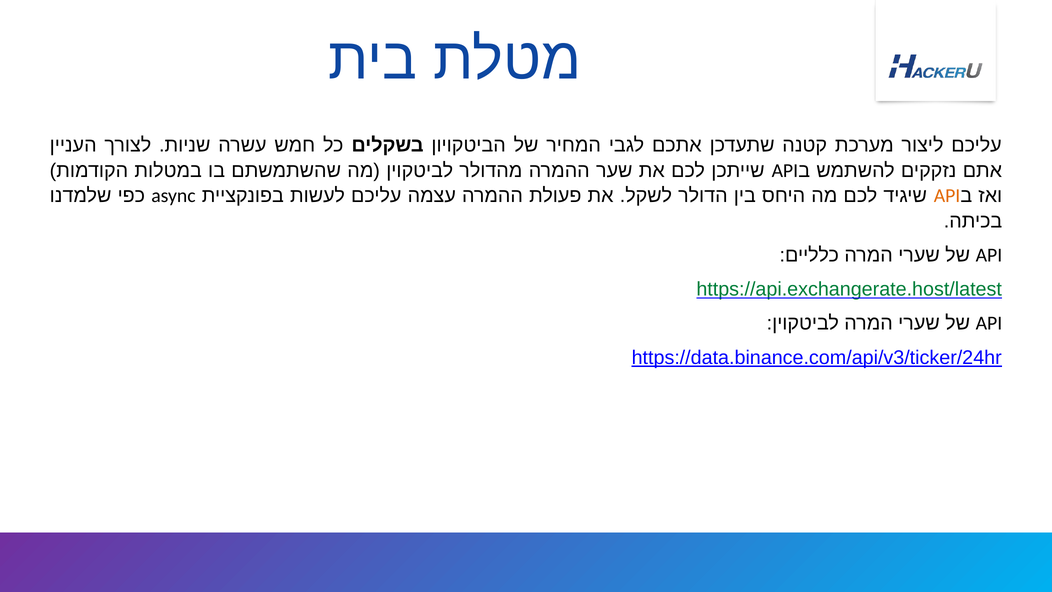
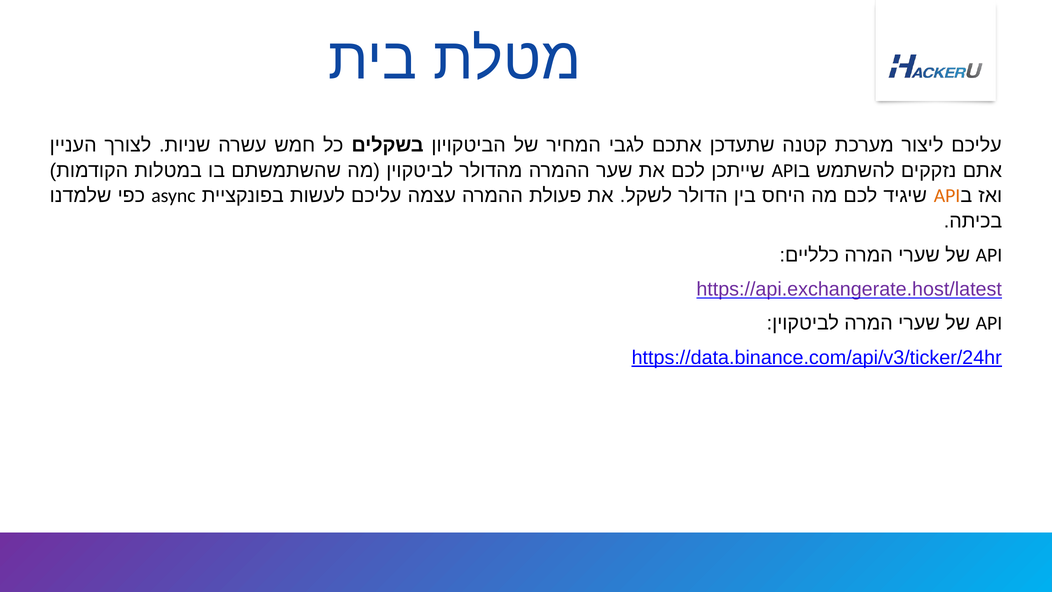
https://api.exchangerate.host/latest colour: green -> purple (849, 289)
